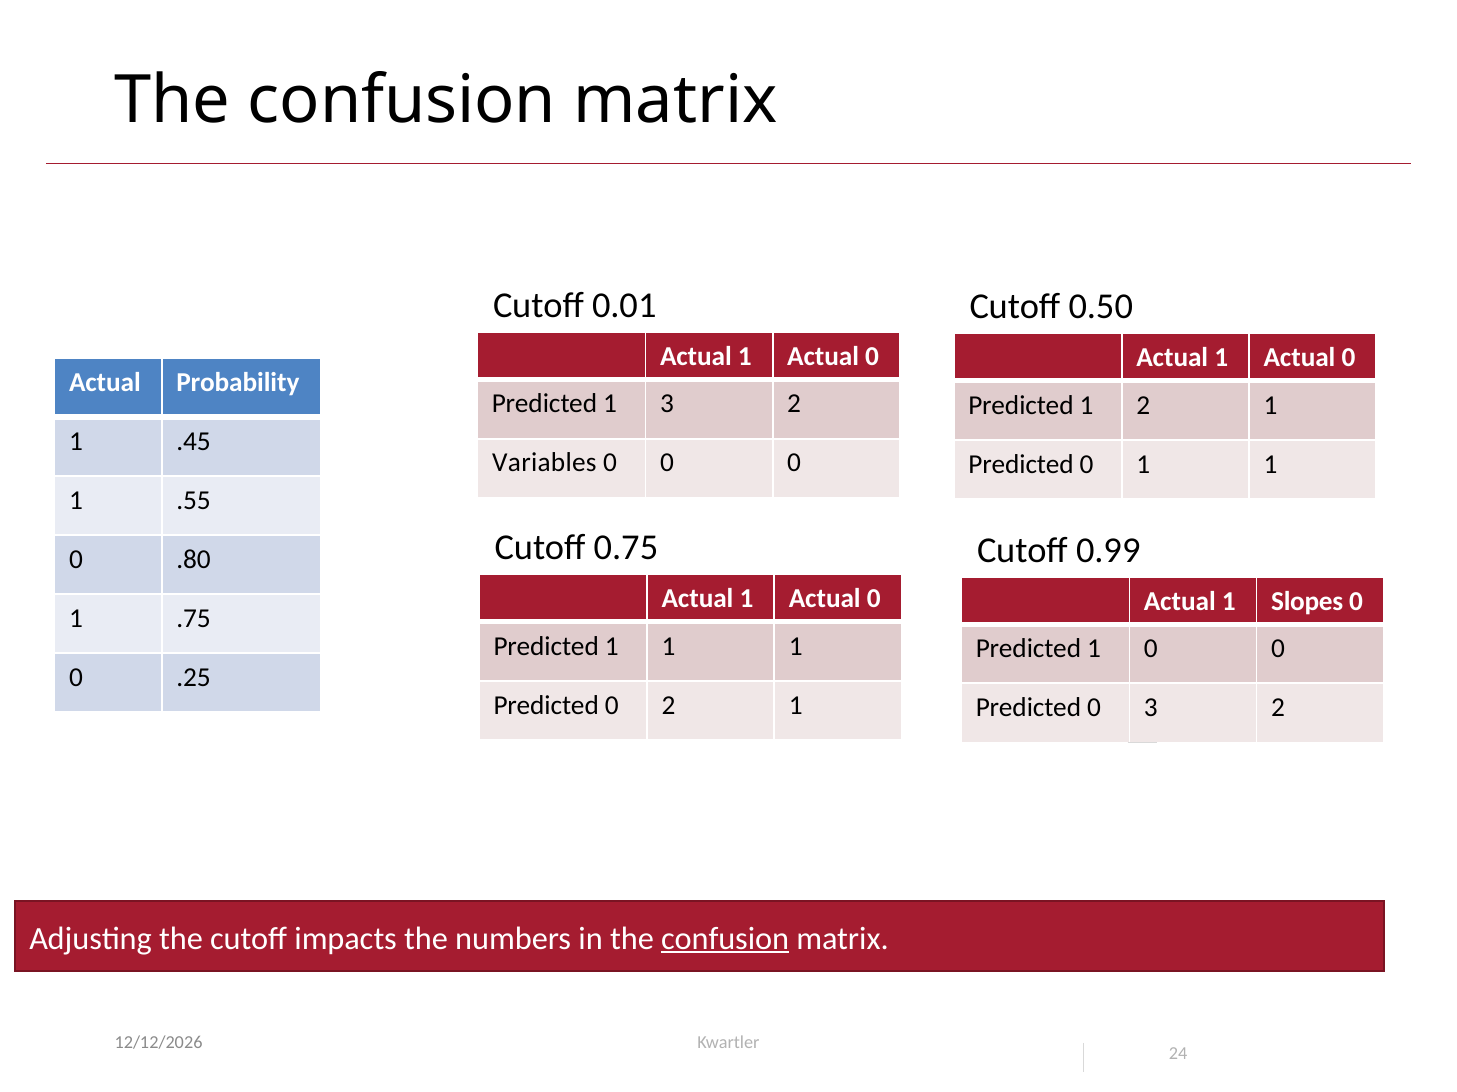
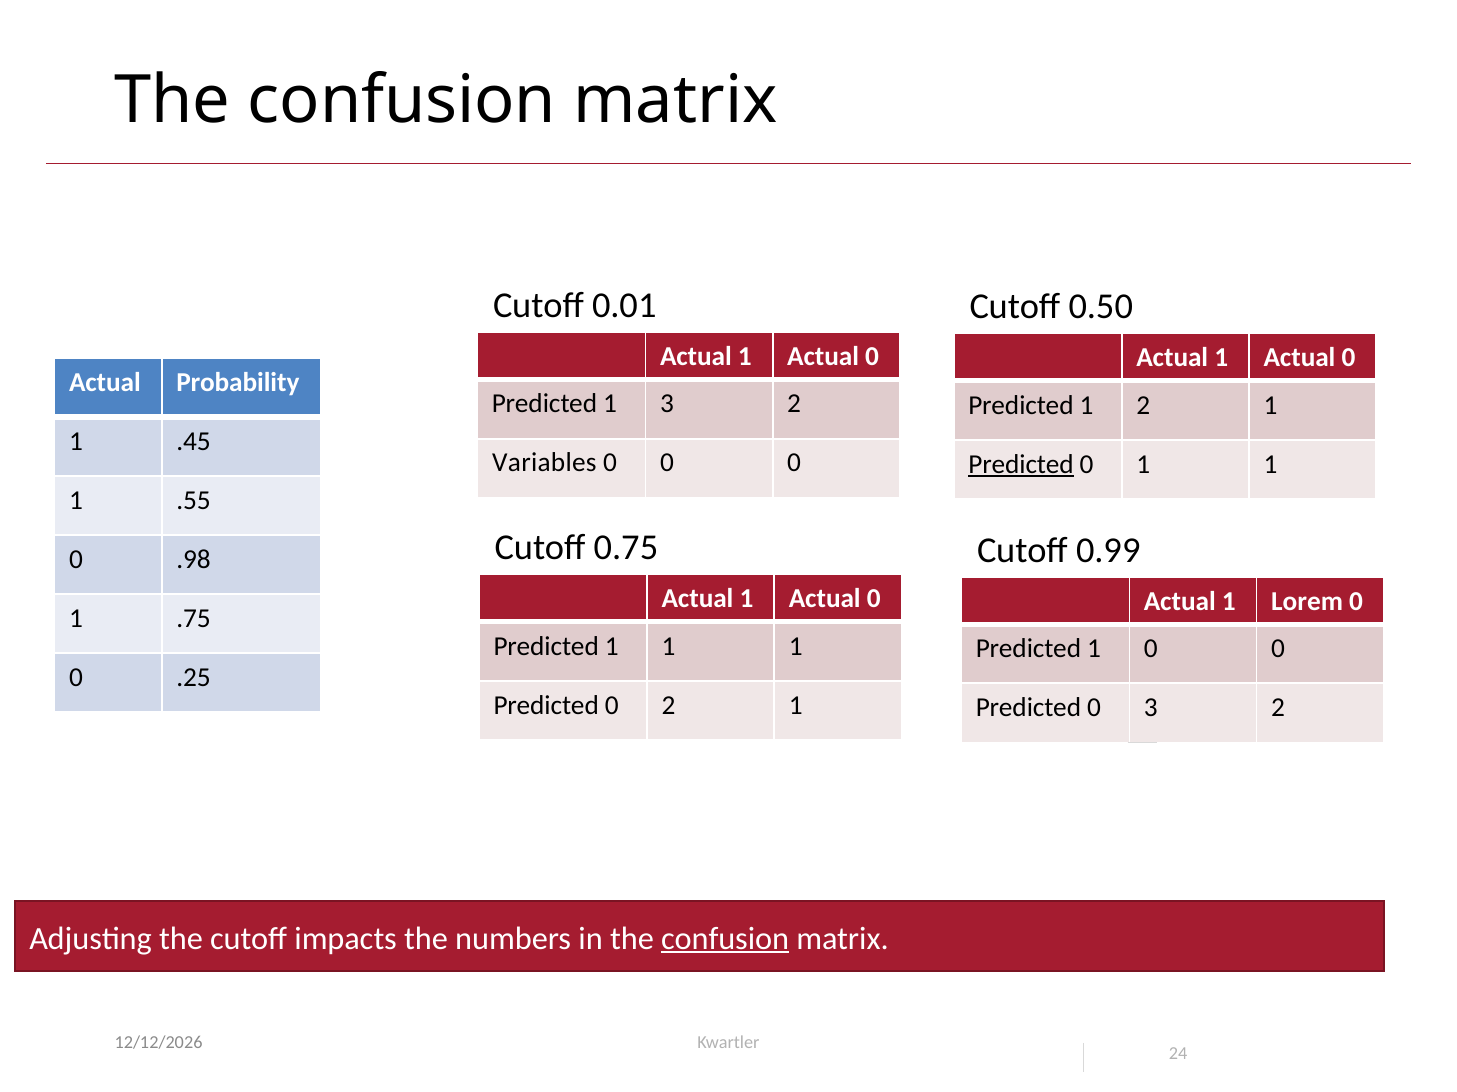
Predicted underline: none -> present (1021, 464)
.80: .80 -> .98 (194, 560)
Slopes: Slopes -> Lorem (1307, 602)
